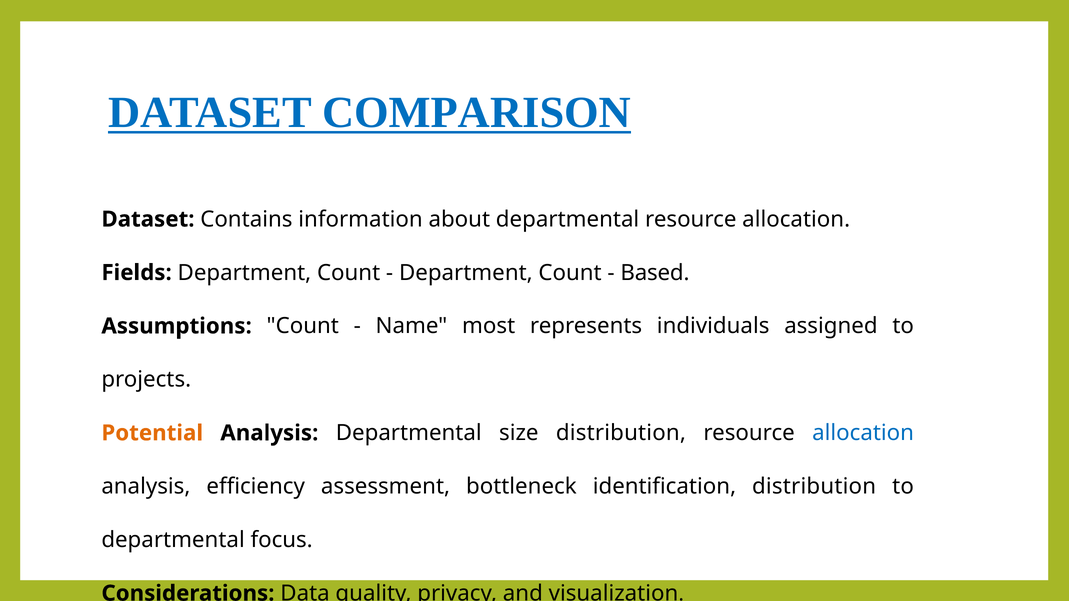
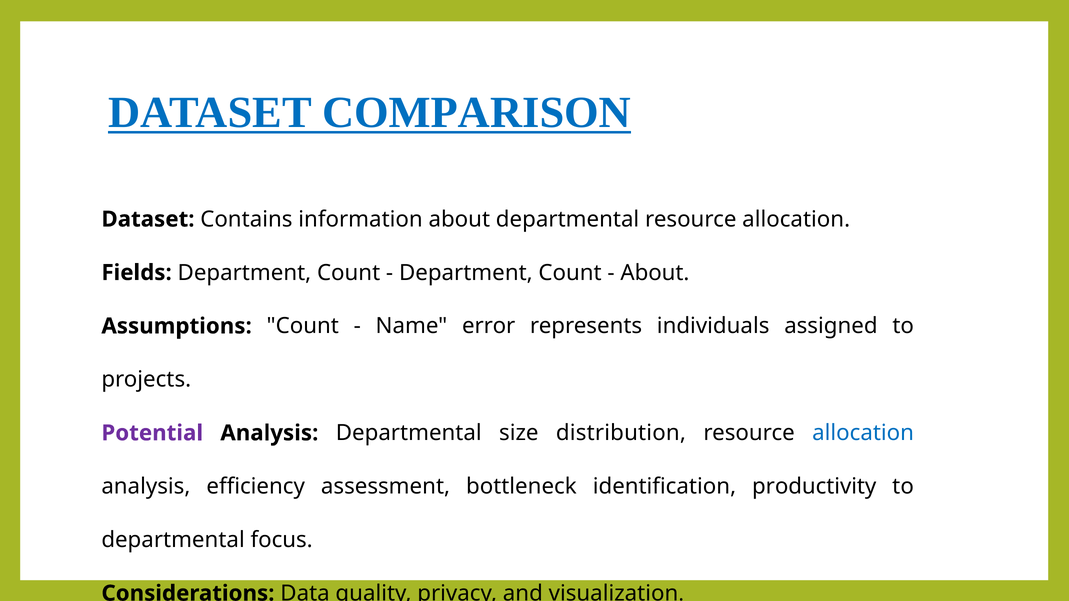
Based: Based -> About (655, 273)
most: most -> error (489, 326)
Potential colour: orange -> purple (152, 433)
identification distribution: distribution -> productivity (814, 487)
